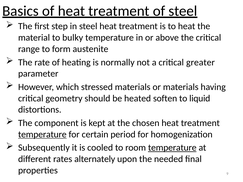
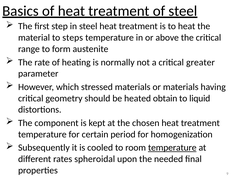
bulky: bulky -> steps (73, 38)
soften: soften -> obtain (165, 98)
temperature underline: present -> none (42, 135)
alternately: alternately -> spheroidal (95, 159)
